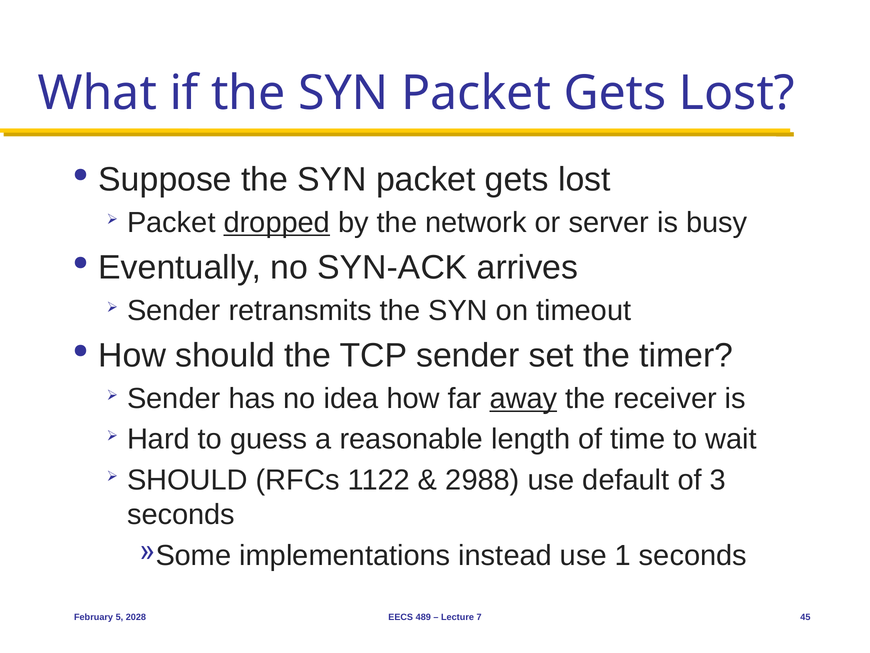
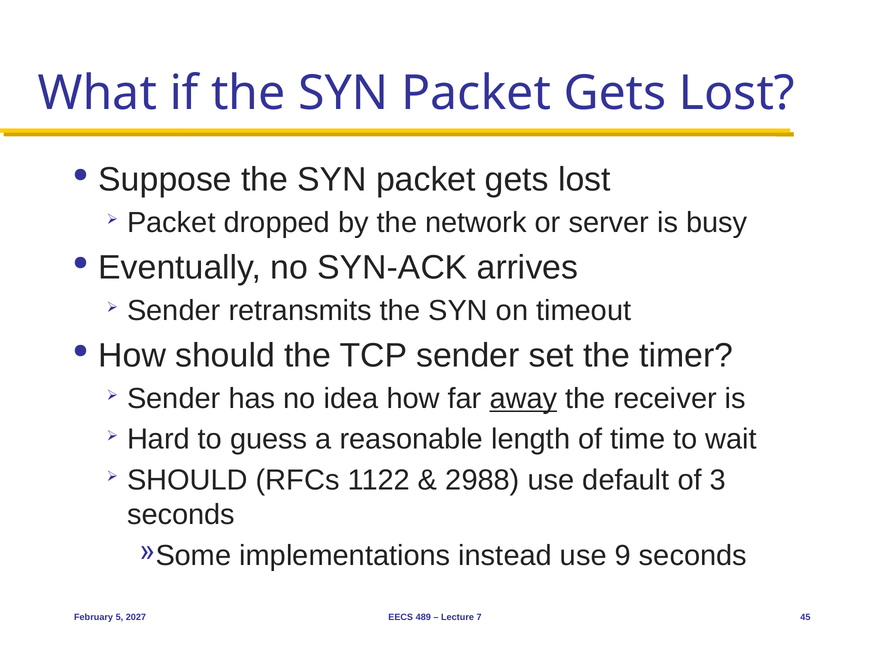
dropped underline: present -> none (277, 222)
1: 1 -> 9 (623, 555)
2028: 2028 -> 2027 (136, 617)
